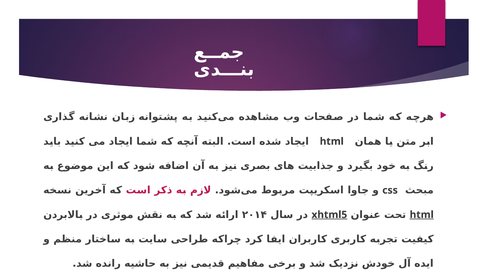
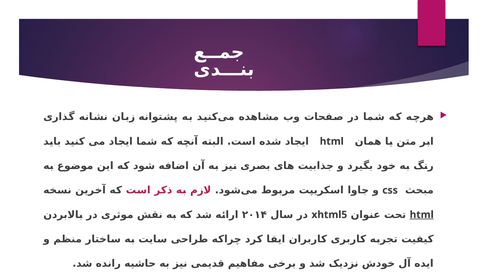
xhtml5 underline: present -> none (329, 214)
